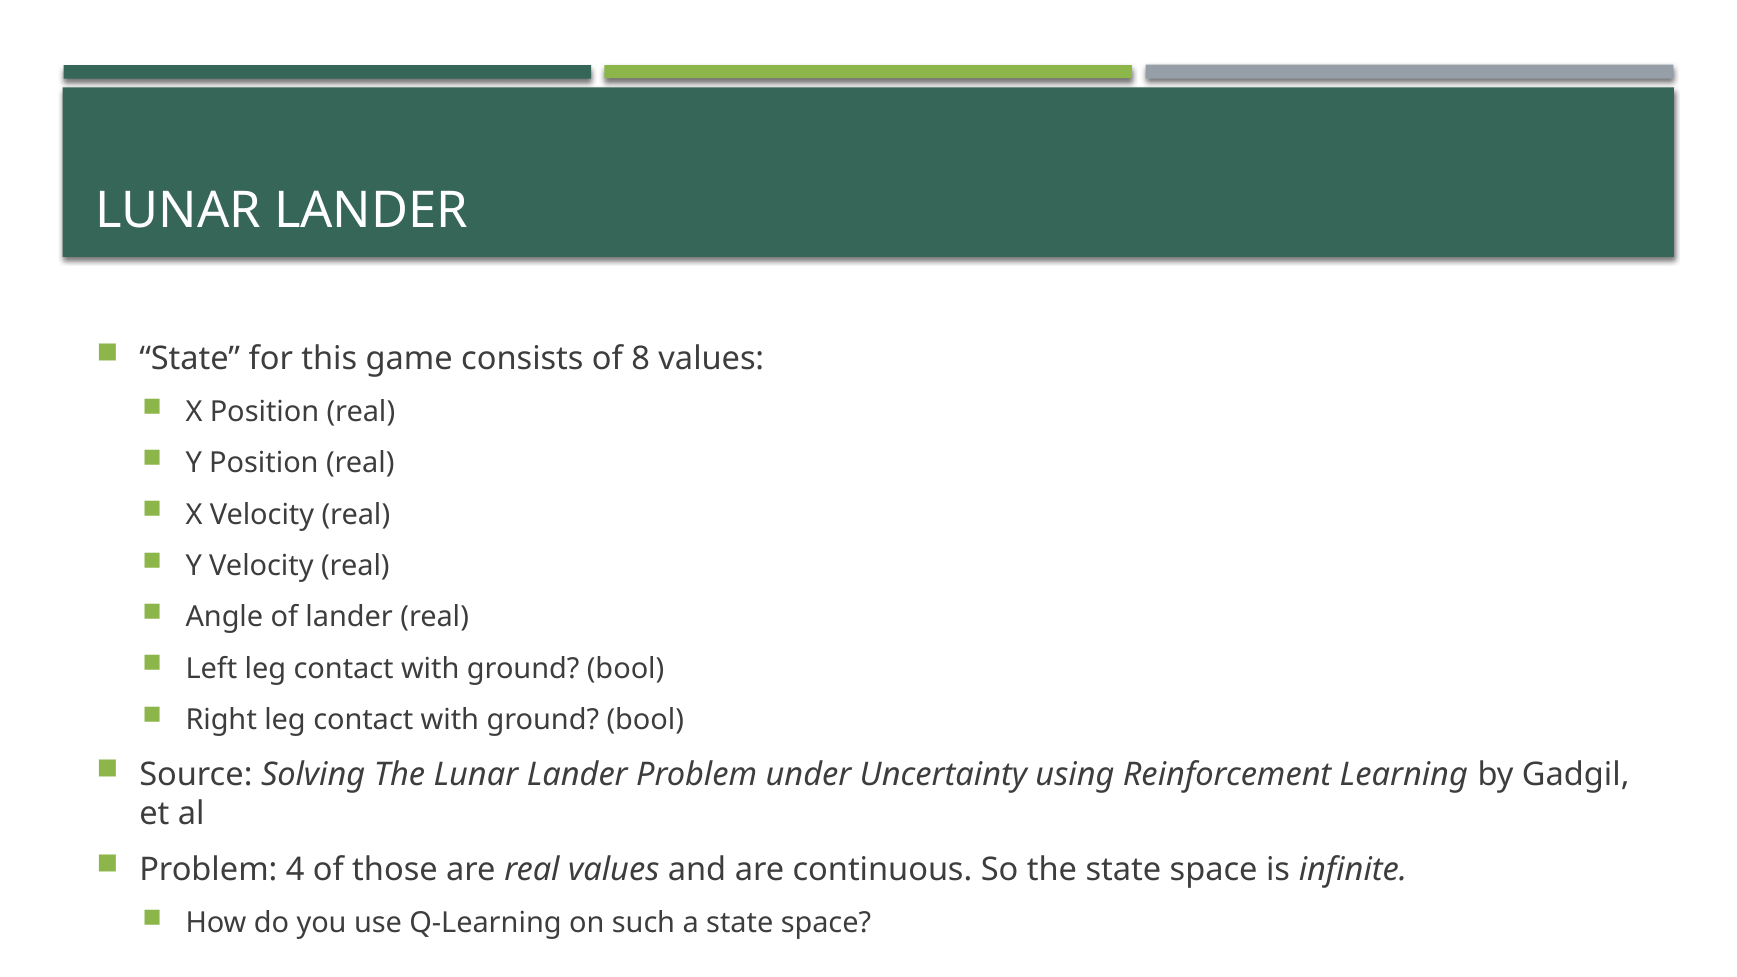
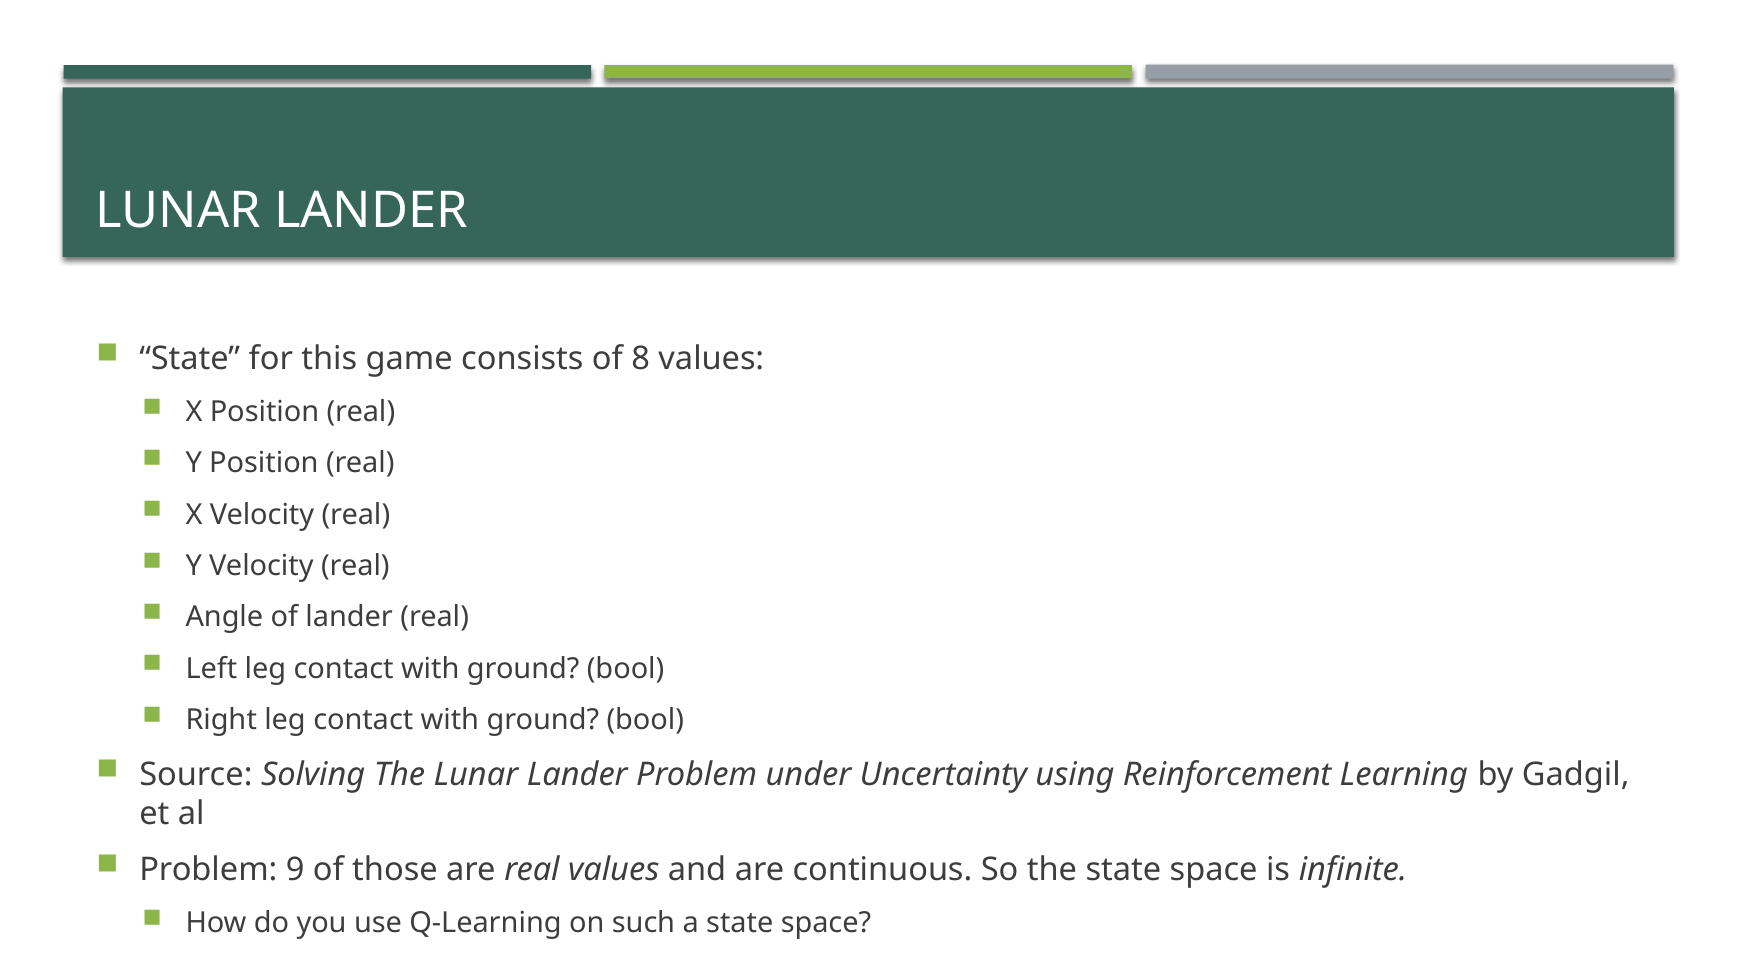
4: 4 -> 9 (295, 870)
